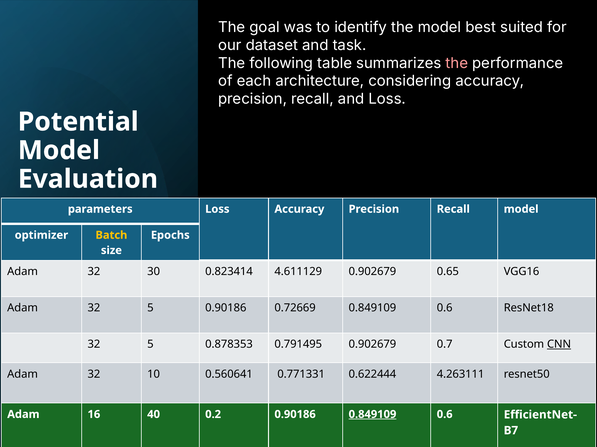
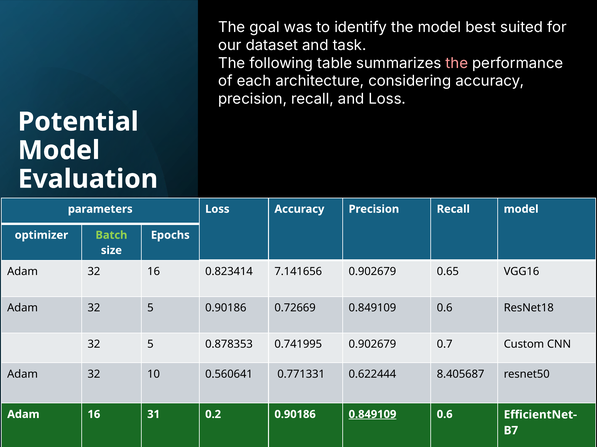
Batch colour: yellow -> light green (111, 236)
32 30: 30 -> 16 (154, 272)
4.611129: 4.611129 -> 7.141656 (298, 272)
0.791495: 0.791495 -> 0.741995 (298, 345)
CNN underline: present -> none (559, 345)
4.263111: 4.263111 -> 8.405687 (461, 375)
40: 40 -> 31 (154, 415)
